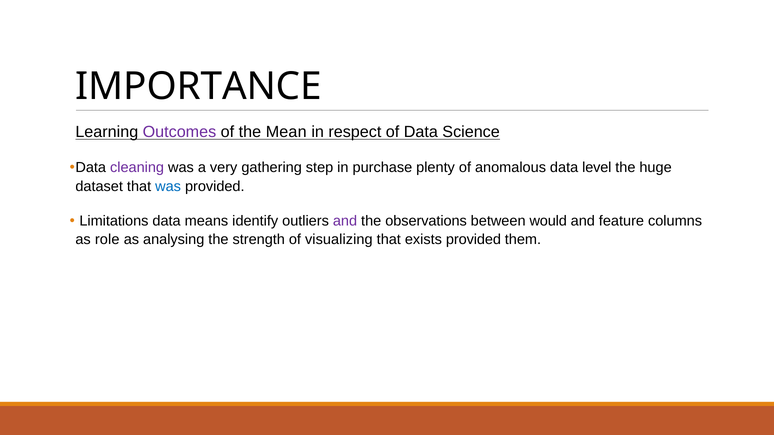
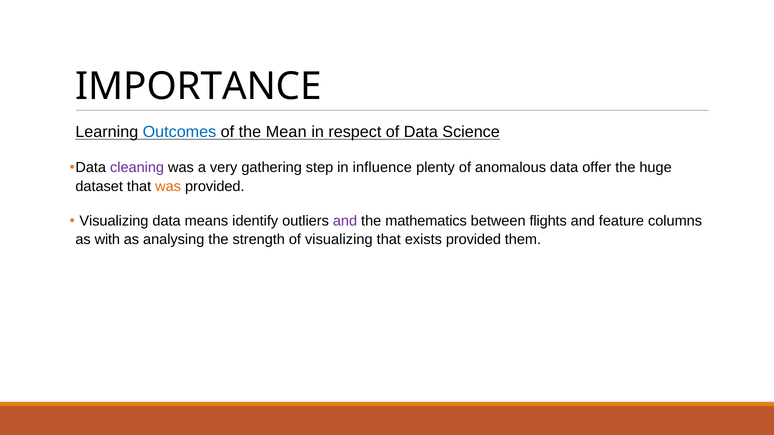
Outcomes colour: purple -> blue (179, 132)
purchase: purchase -> influence (382, 168)
level: level -> offer (597, 168)
was colour: blue -> orange (168, 186)
Limitations: Limitations -> Visualizing (114, 221)
observations: observations -> mathematics (426, 221)
would: would -> flights (548, 221)
role: role -> with (107, 240)
